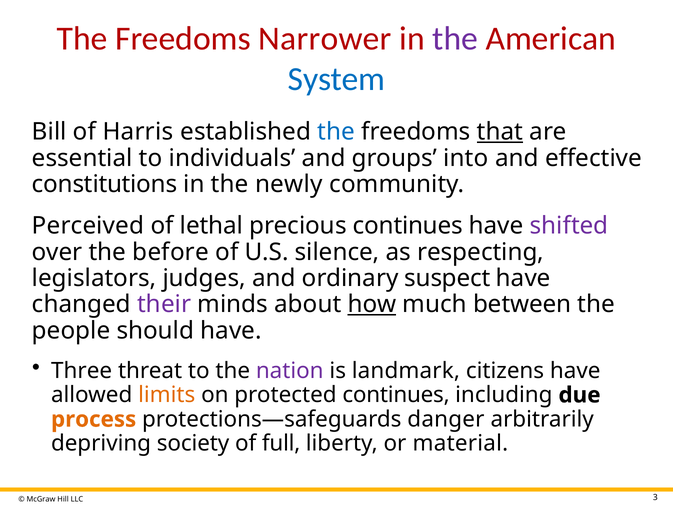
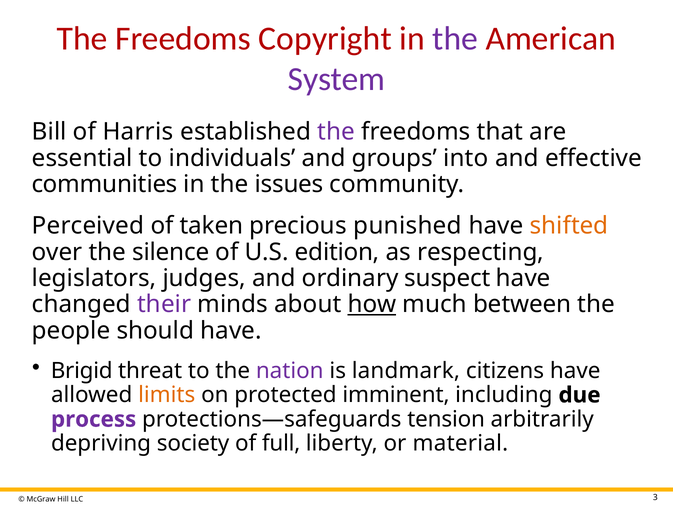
Narrower: Narrower -> Copyright (325, 39)
System colour: blue -> purple (337, 79)
the colour: blue -> purple (336, 132)
that underline: present -> none (500, 132)
constitutions: constitutions -> communities (105, 184)
newly: newly -> issues (289, 184)
lethal: lethal -> taken (212, 226)
precious continues: continues -> punished (408, 226)
shifted colour: purple -> orange (569, 226)
before: before -> silence (171, 252)
silence: silence -> edition (337, 252)
Three: Three -> Brigid (82, 371)
protected continues: continues -> imminent (396, 395)
process colour: orange -> purple (94, 419)
danger: danger -> tension (446, 419)
